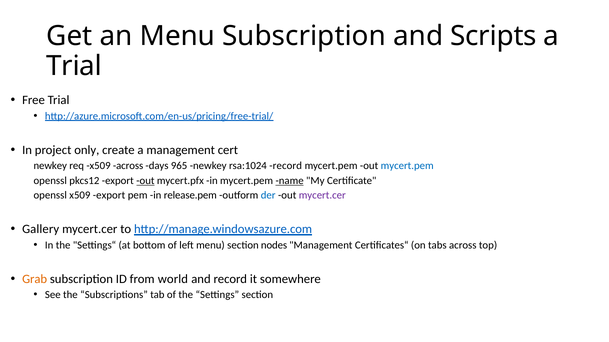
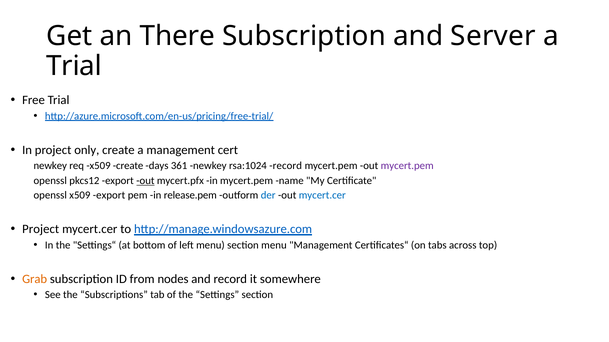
an Menu: Menu -> There (177, 36)
Scripts: Scripts -> Server (493, 36)
x509 across: across -> create (128, 166)
965: 965 -> 361 (179, 166)
mycert.pem colour: blue -> purple (407, 166)
name underline: present -> none (290, 181)
mycert.cer colour: purple -> blue (322, 196)
Gallery: Gallery -> Project (41, 230)
section nodes: nodes -> menu (274, 246)
world: world -> nodes (173, 279)
